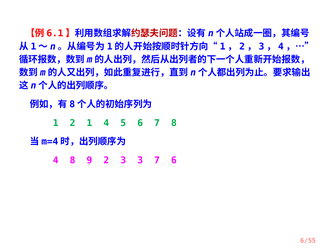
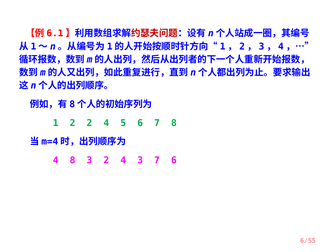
2 1: 1 -> 2 (89, 123)
8 9: 9 -> 3 (89, 160)
3: 3 -> 4 (123, 160)
